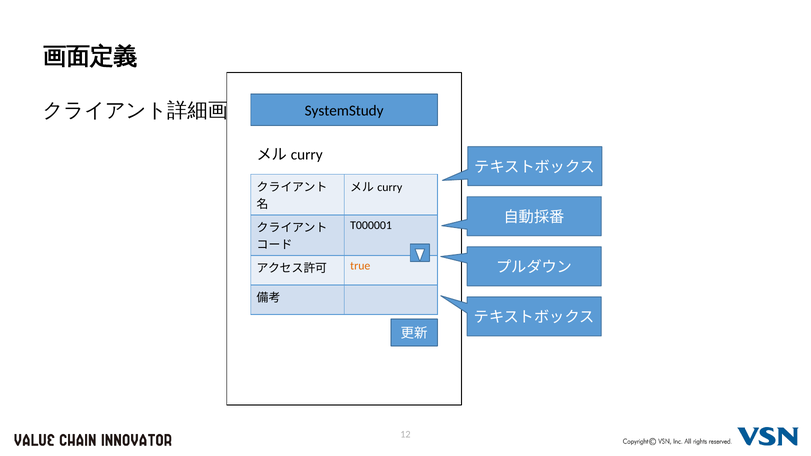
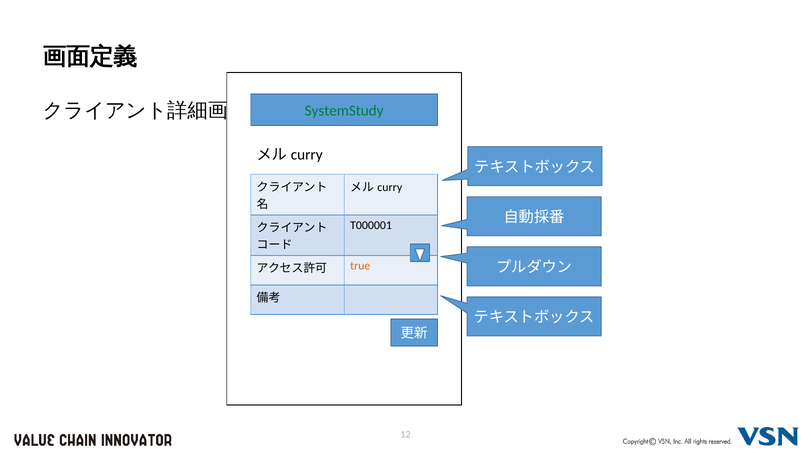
SystemStudy colour: black -> green (344, 111)
